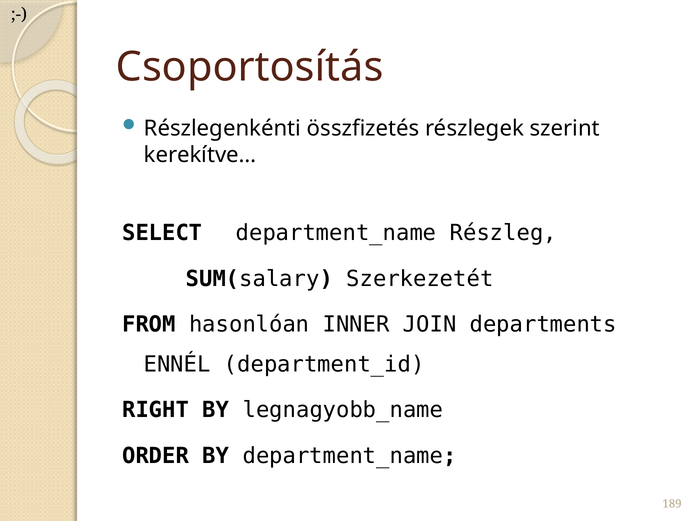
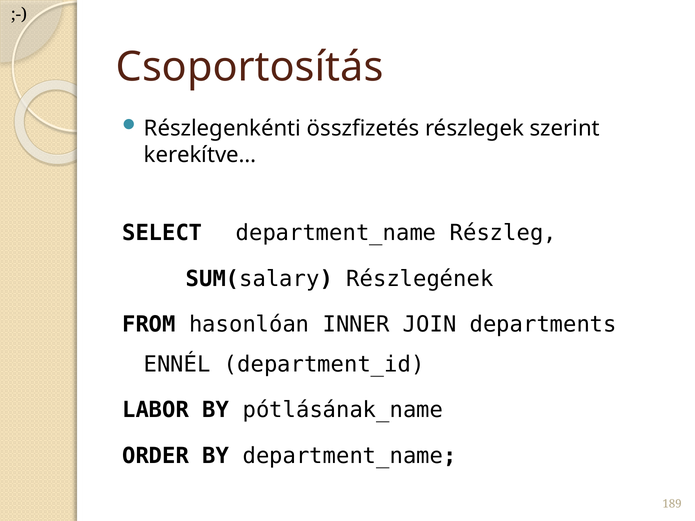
Szerkezetét: Szerkezetét -> Részlegének (420, 279)
RIGHT: RIGHT -> LABOR (156, 410)
legnagyobb_name: legnagyobb_name -> pótlásának_name (343, 410)
